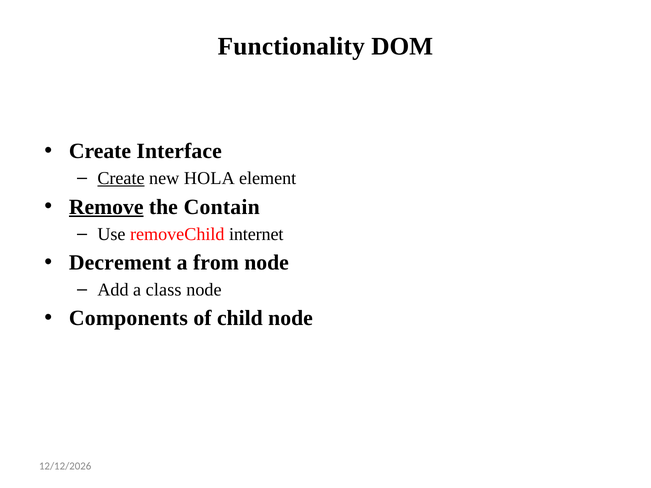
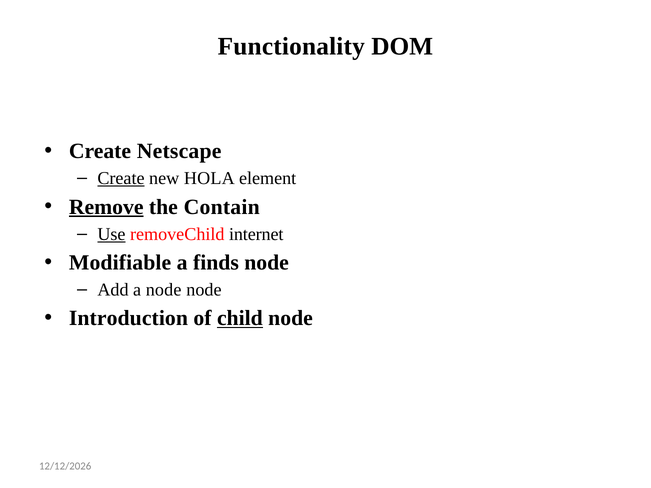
Interface: Interface -> Netscape (179, 151)
Use underline: none -> present (111, 234)
Decrement: Decrement -> Modifiable (120, 263)
from: from -> finds (216, 263)
a class: class -> node (164, 290)
Components: Components -> Introduction (128, 318)
child underline: none -> present (240, 318)
